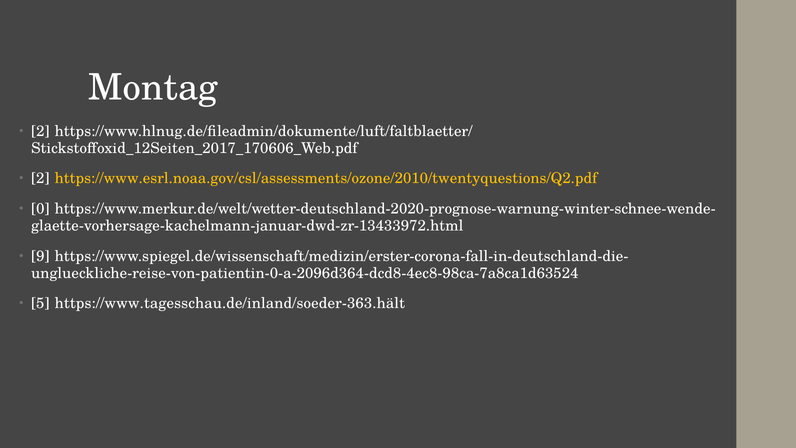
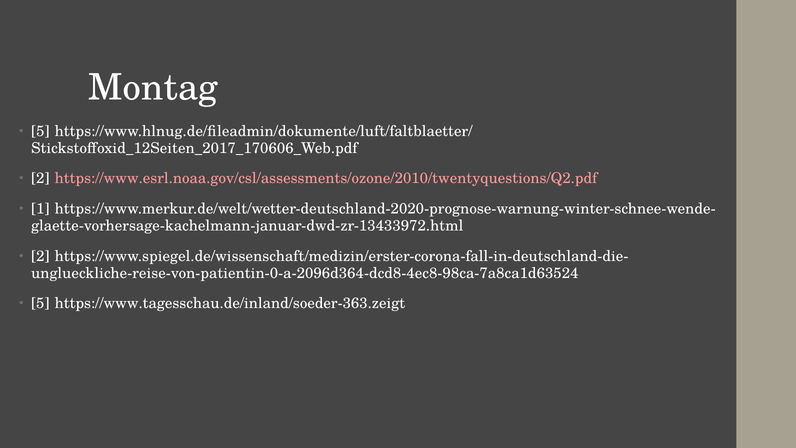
2: 2 -> 5 (40, 131)
https://www.esrl.noaa.gov/csl/assessments/ozone/2010/twentyquestions/Q2.pdf colour: yellow -> pink (326, 178)
0: 0 -> 1 (40, 209)
9: 9 -> 2 (40, 256)
https://www.tagesschau.de/inland/soeder-363.hält: https://www.tagesschau.de/inland/soeder-363.hält -> https://www.tagesschau.de/inland/soeder-363.zeigt (230, 303)
